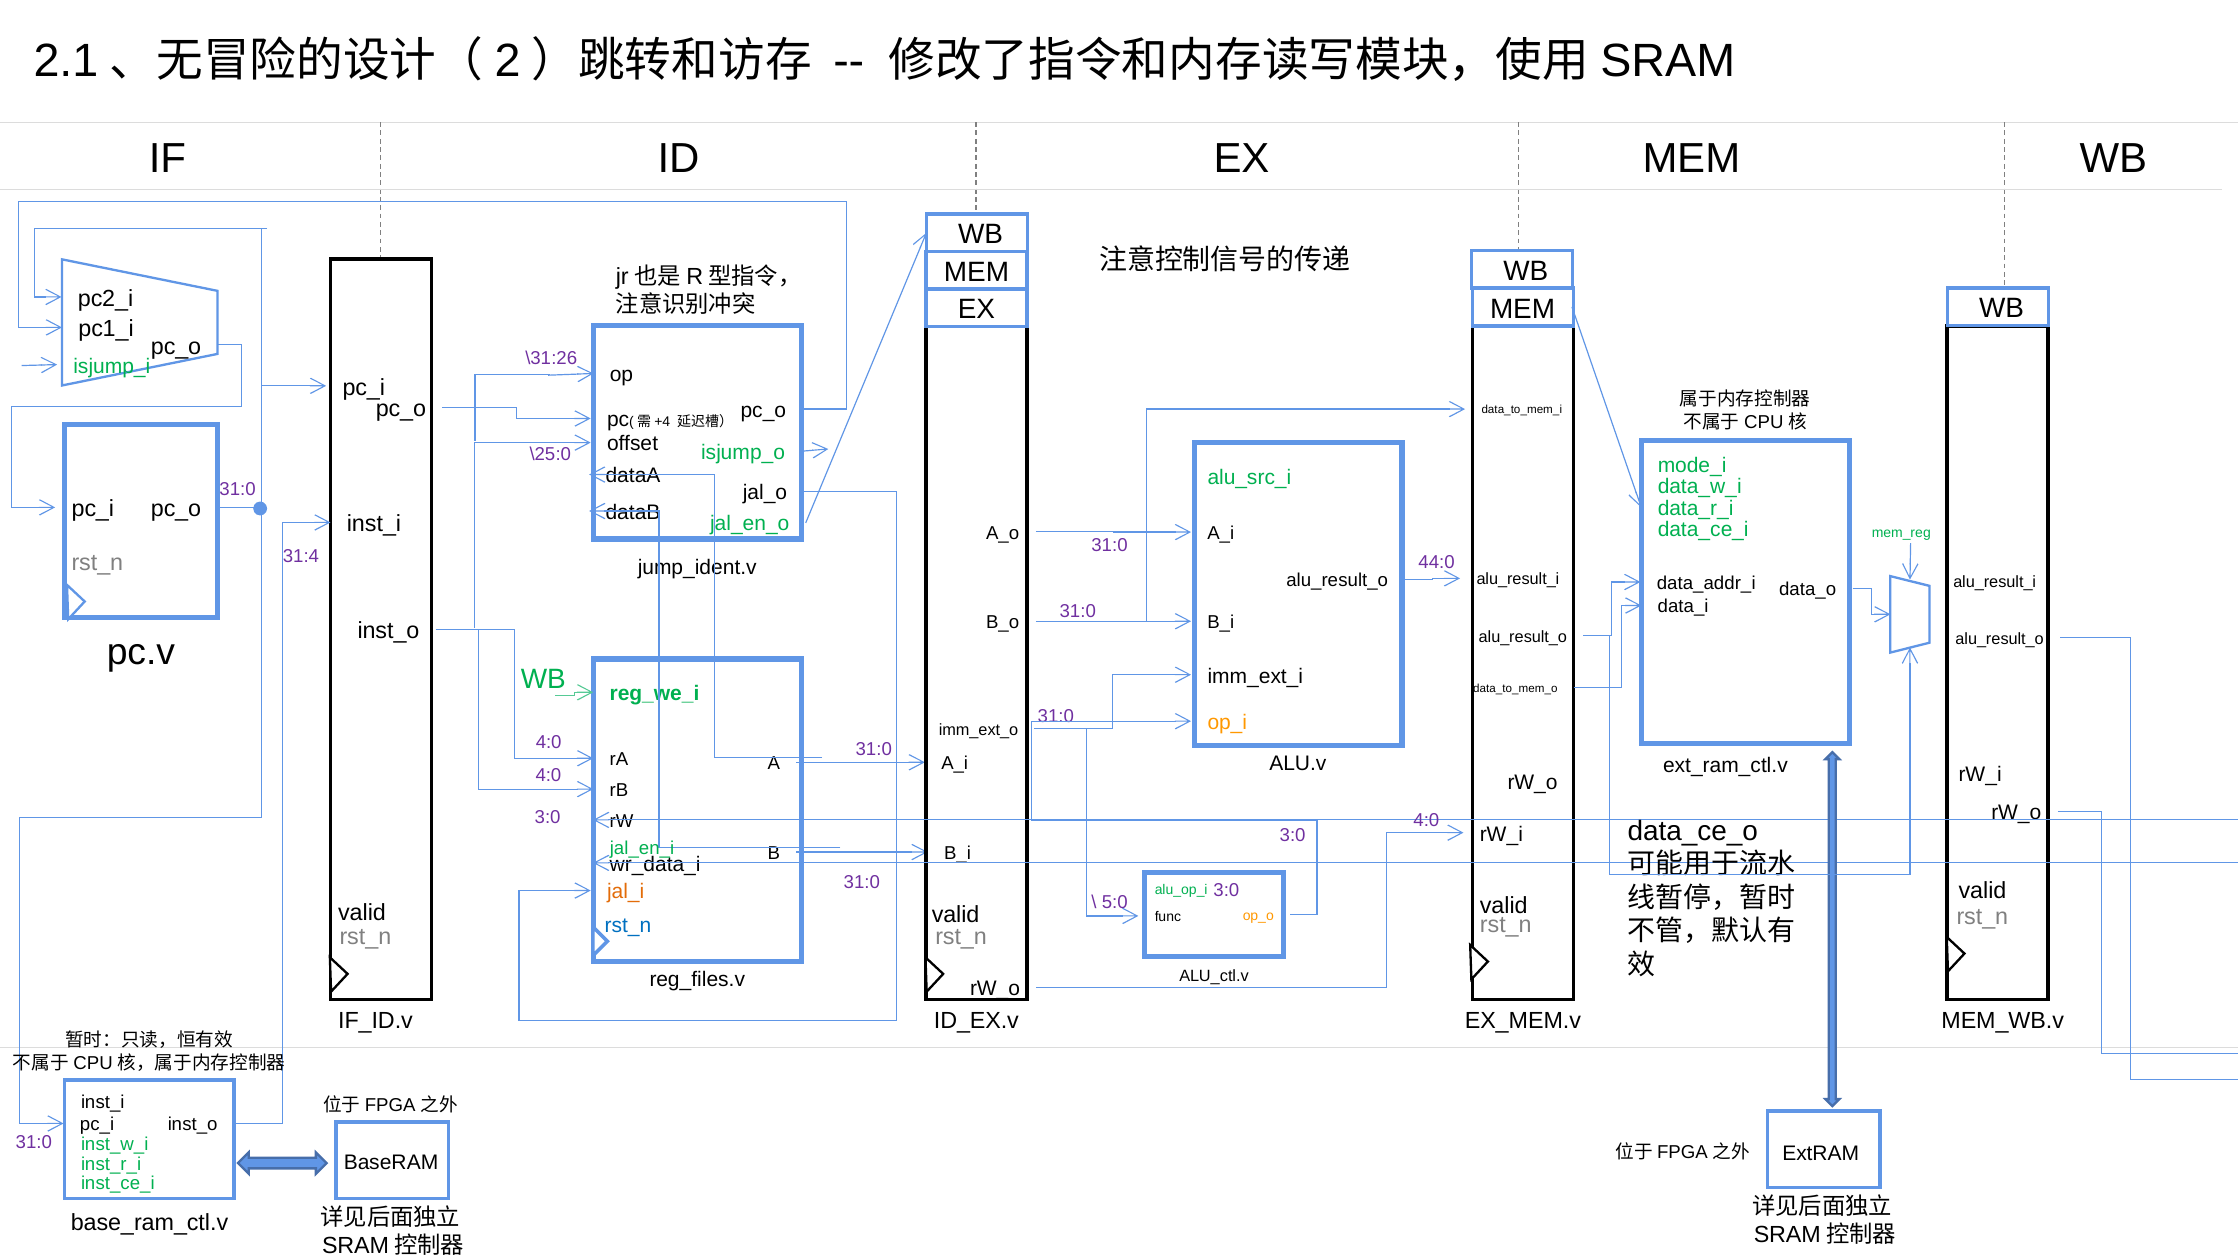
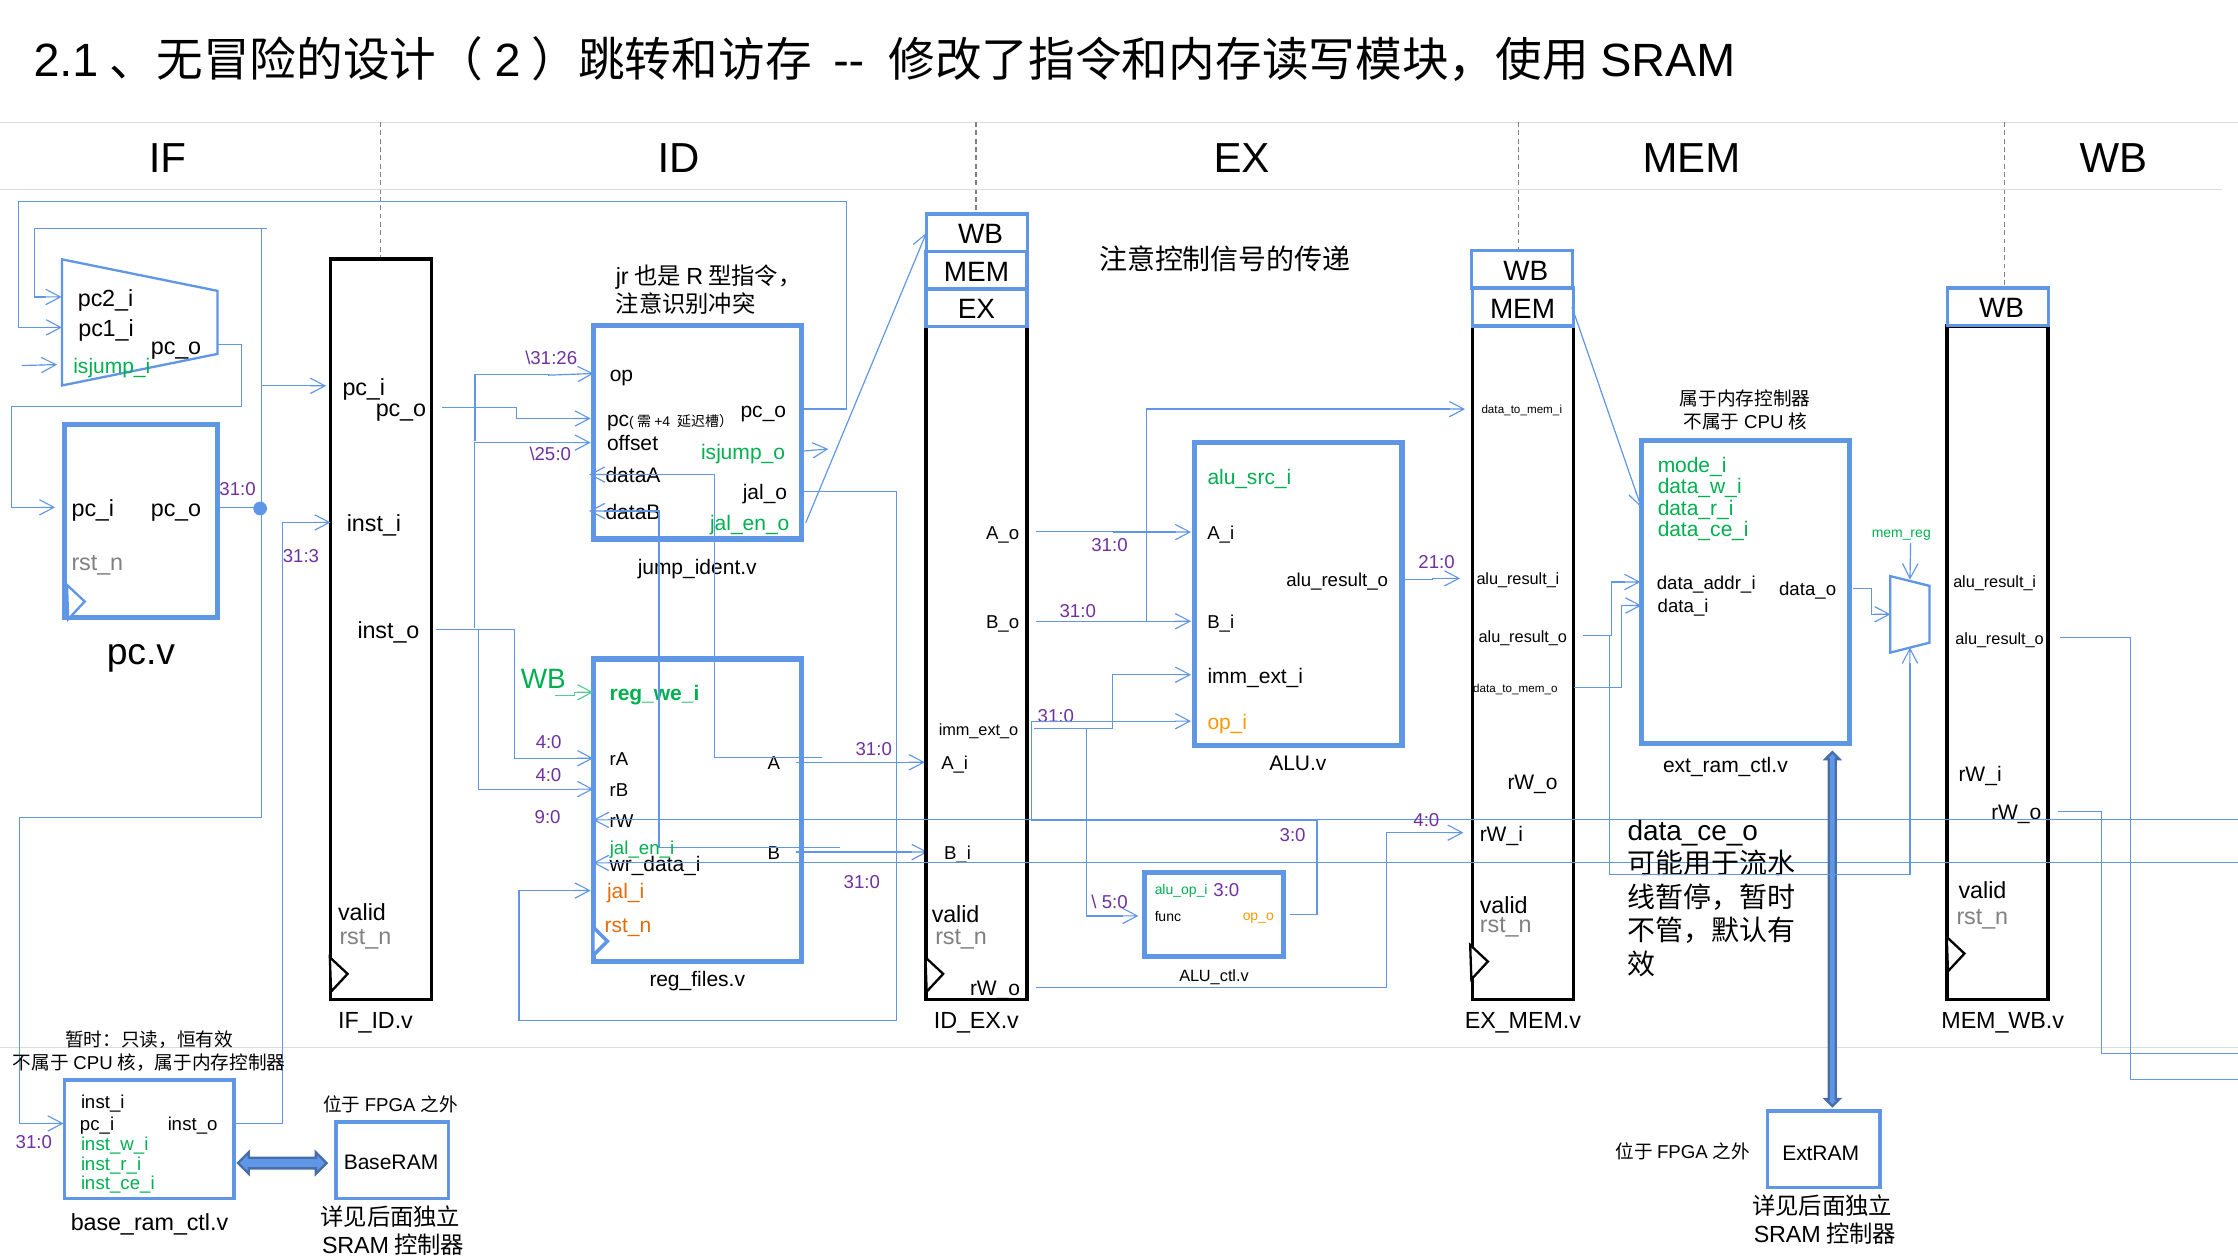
31:4: 31:4 -> 31:3 (301, 556)
44:0: 44:0 -> 21:0 (1437, 562)
3:0: 3:0 -> 9:0 (548, 817)
rst_n colour: blue -> orange (628, 925)
